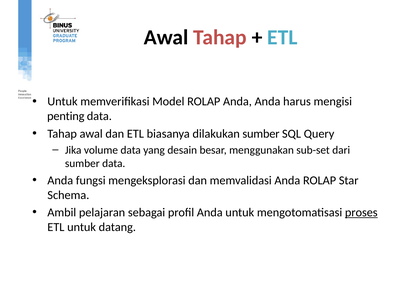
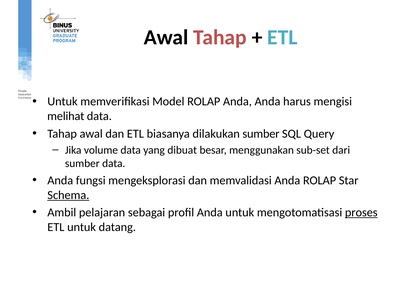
penting: penting -> melihat (66, 116)
desain: desain -> dibuat (182, 150)
Schema underline: none -> present (68, 195)
